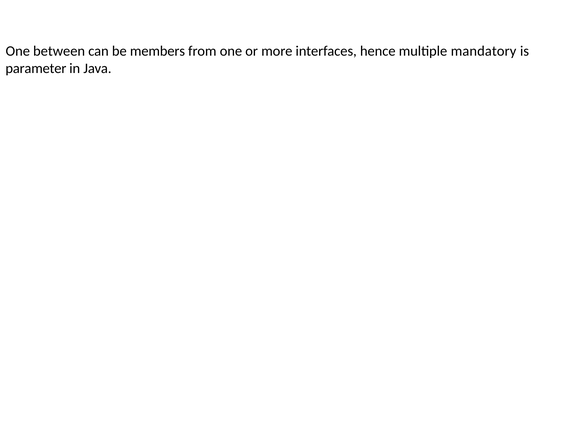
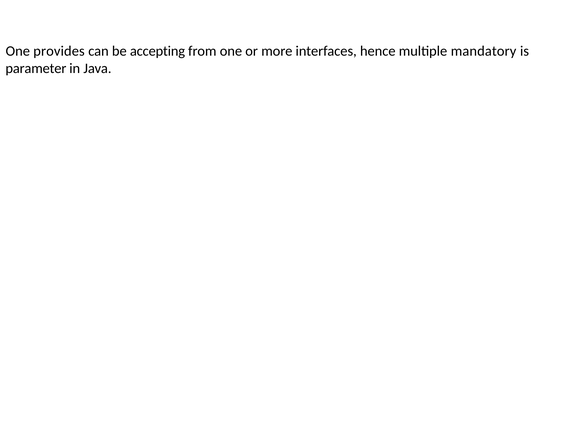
between: between -> provides (59, 51)
members: members -> accepting (158, 51)
